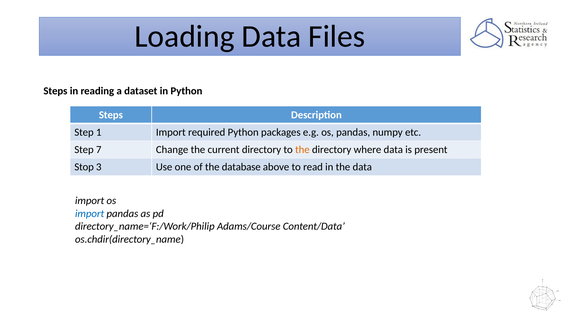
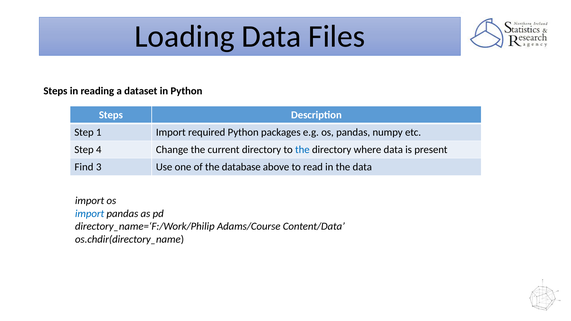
7: 7 -> 4 (99, 150)
the colour: orange -> blue (302, 150)
Stop: Stop -> Find (84, 167)
